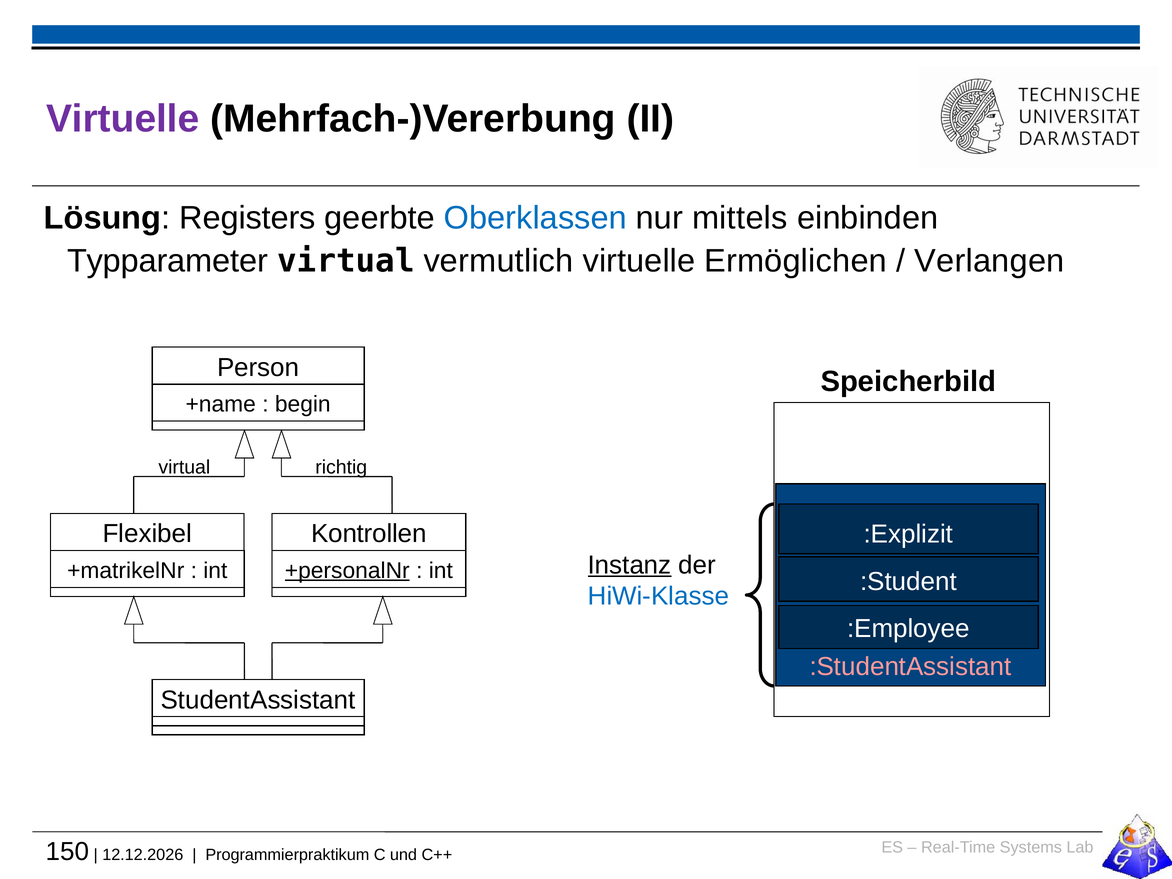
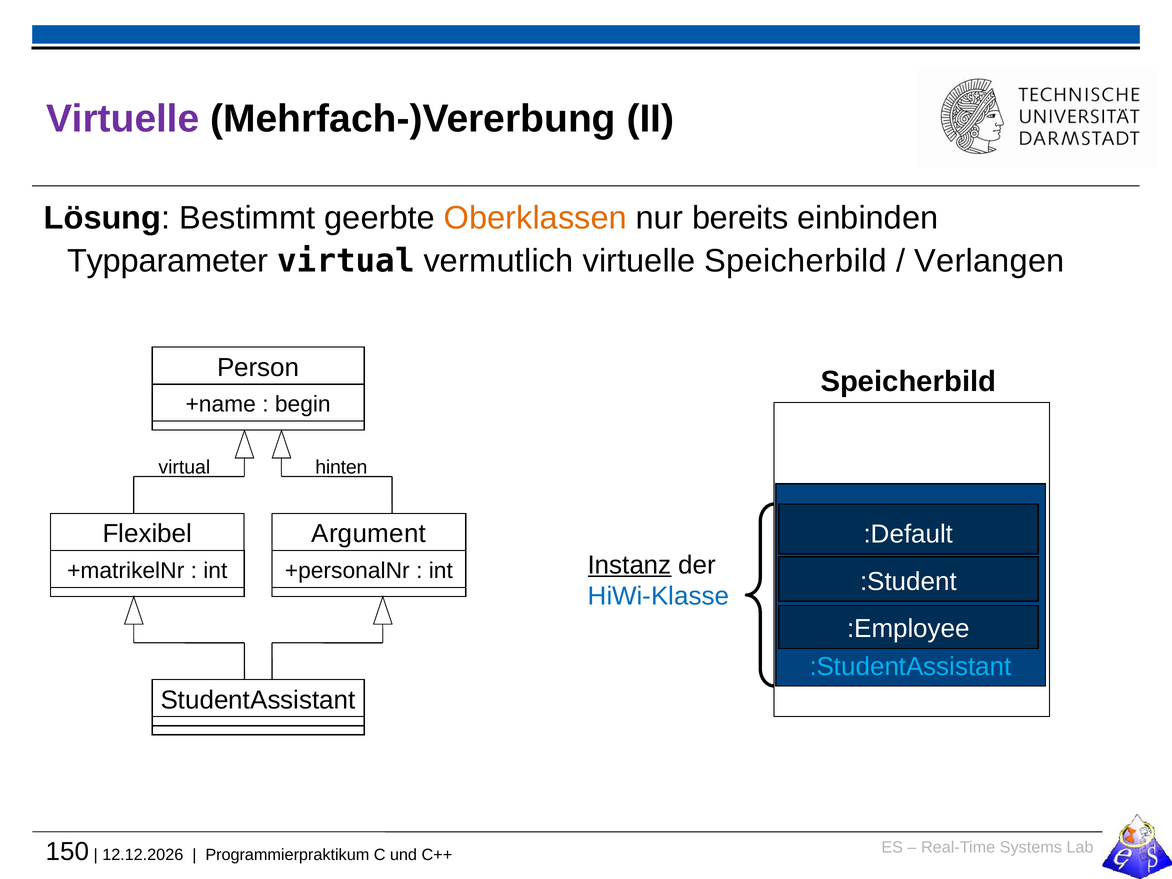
Registers: Registers -> Bestimmt (247, 218)
Oberklassen colour: blue -> orange (535, 218)
mittels: mittels -> bereits (740, 218)
virtuelle Ermöglichen: Ermöglichen -> Speicherbild (795, 261)
richtig: richtig -> hinten (341, 467)
Kontrollen: Kontrollen -> Argument (369, 534)
:Explizit: :Explizit -> :Default (908, 534)
+personalNr underline: present -> none (347, 570)
:StudentAssistant colour: pink -> light blue (910, 666)
